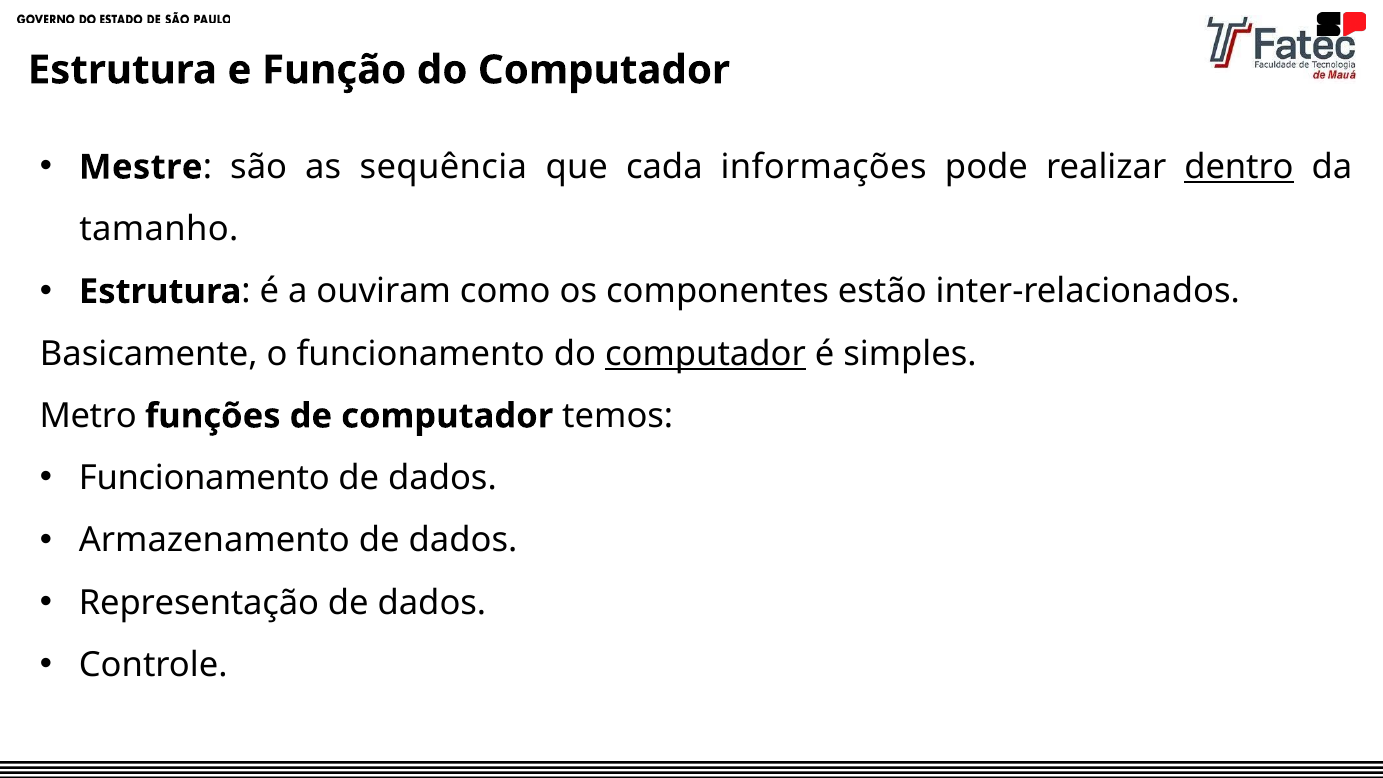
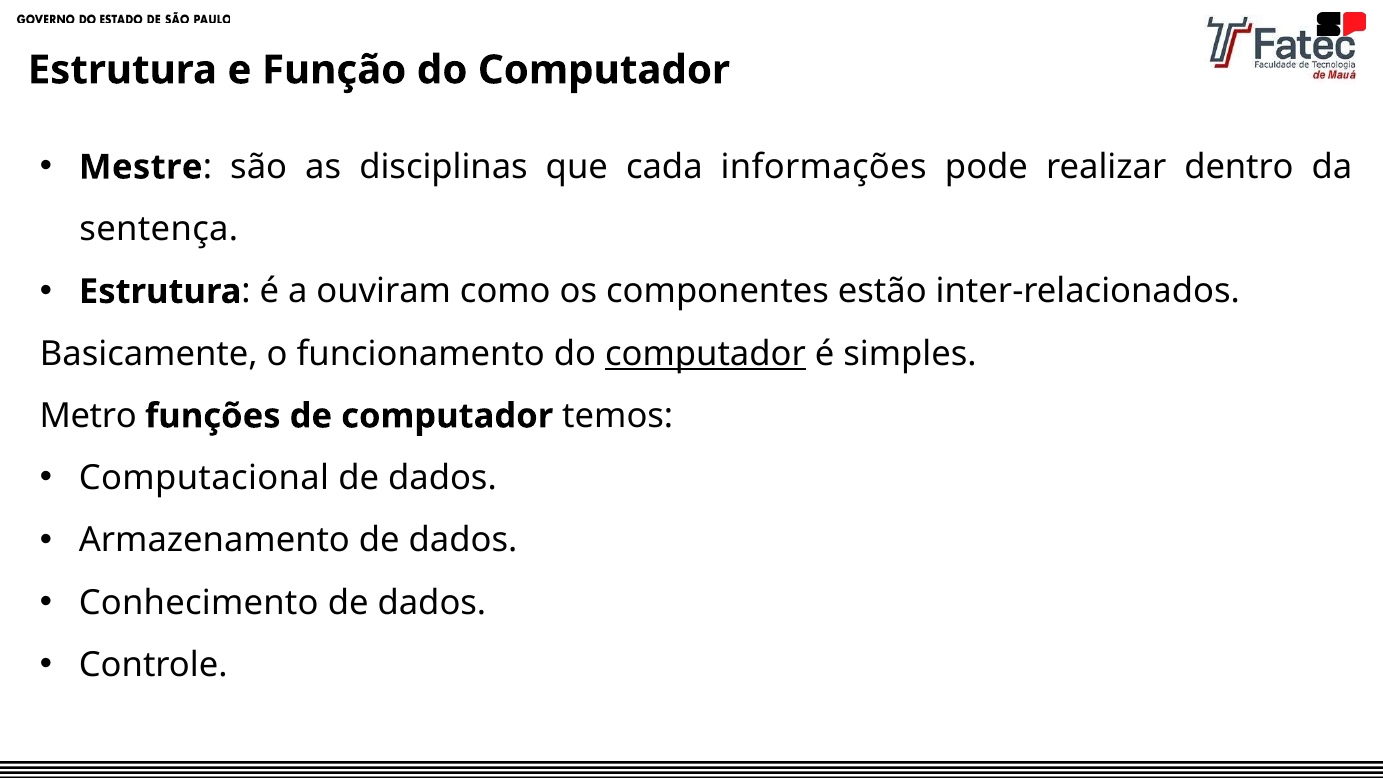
sequência: sequência -> disciplinas (444, 167)
dentro underline: present -> none (1239, 167)
tamanho: tamanho -> sentença (159, 229)
Funcionamento: Funcionamento -> Computacional (204, 478)
Representação: Representação -> Conhecimento (199, 603)
